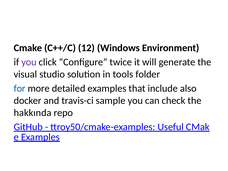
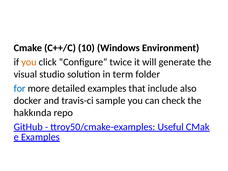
12: 12 -> 10 (86, 48)
you colour: purple -> orange (29, 62)
tools: tools -> term (123, 74)
